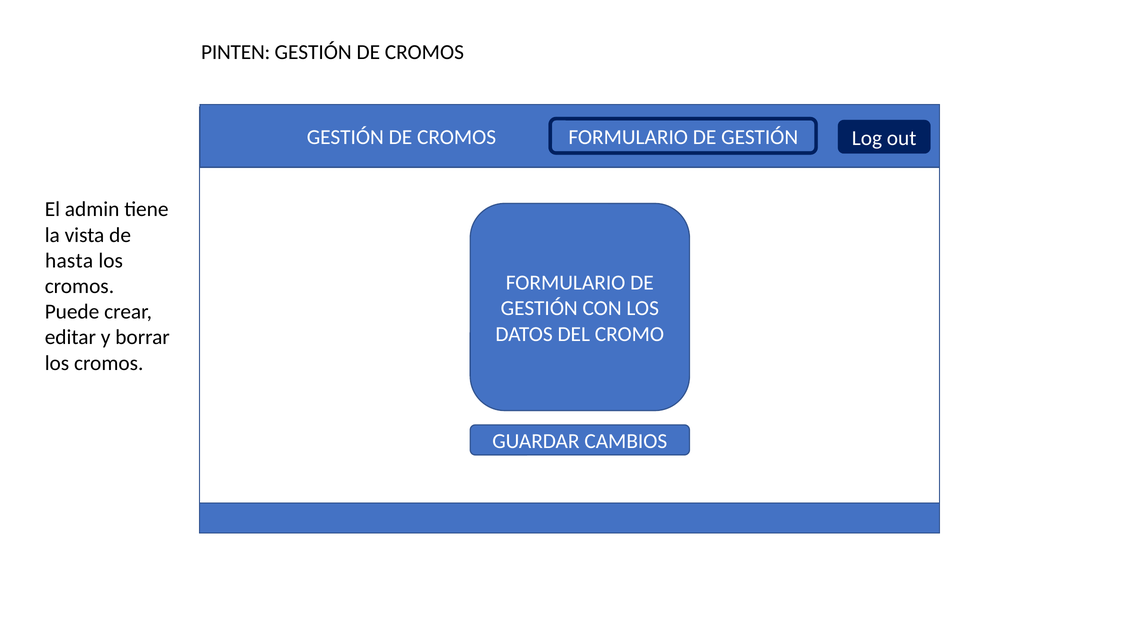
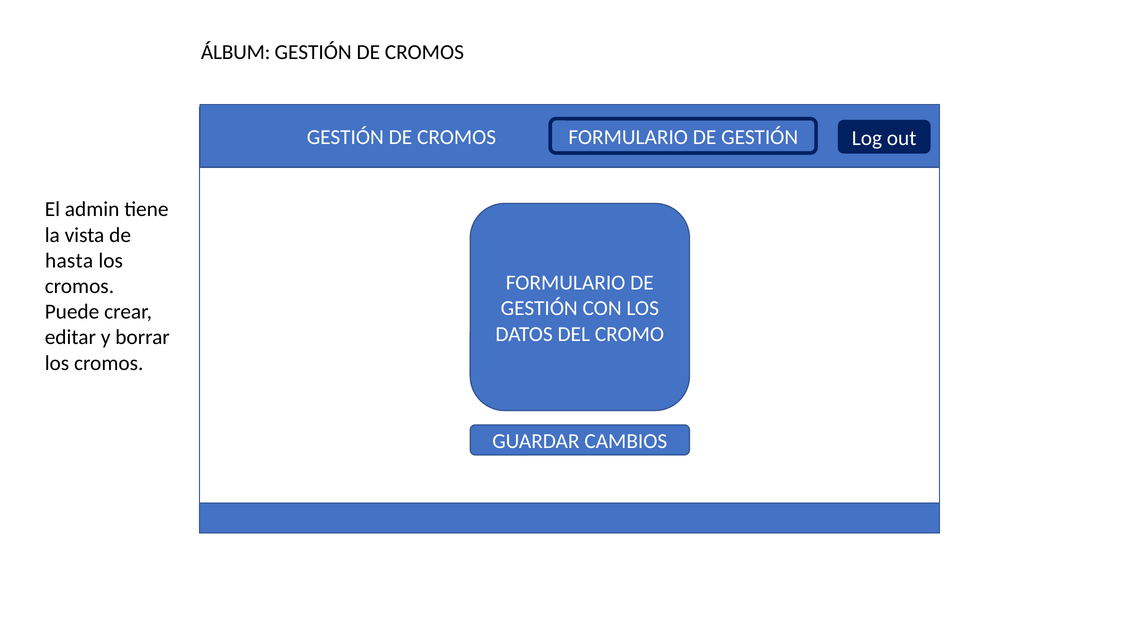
PINTEN: PINTEN -> ÁLBUM (236, 52)
